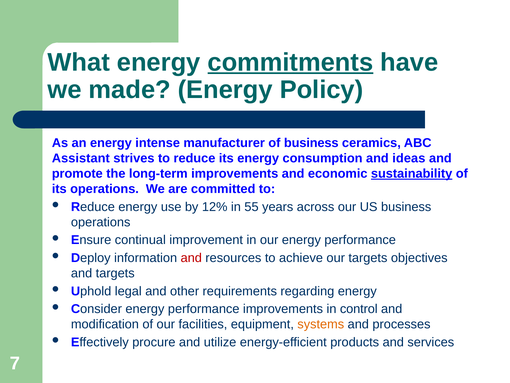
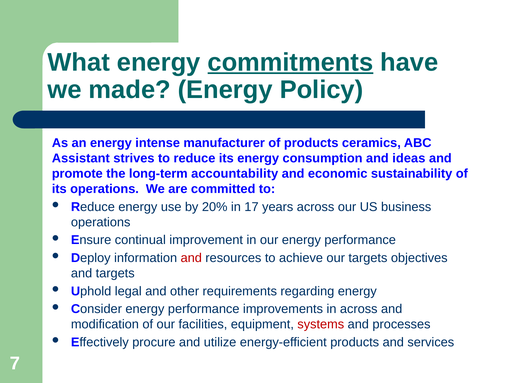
of business: business -> products (311, 143)
long-term improvements: improvements -> accountability (235, 173)
sustainability underline: present -> none (412, 173)
12%: 12% -> 20% (215, 207)
55: 55 -> 17 (251, 207)
in control: control -> across (359, 309)
systems colour: orange -> red (321, 324)
